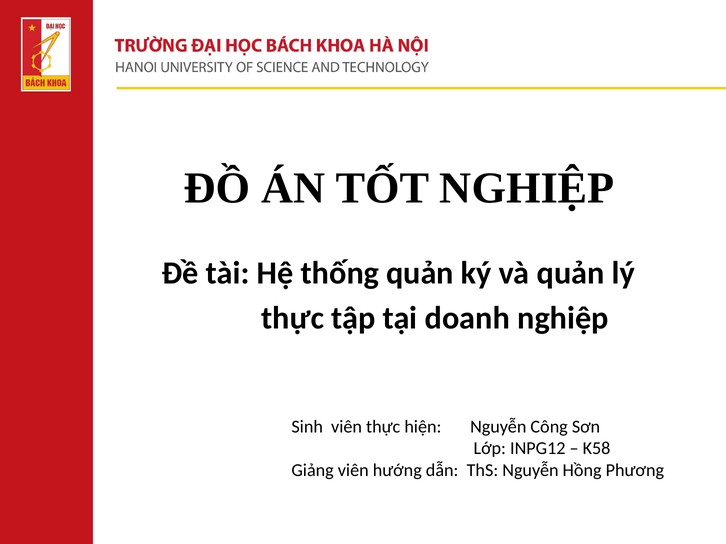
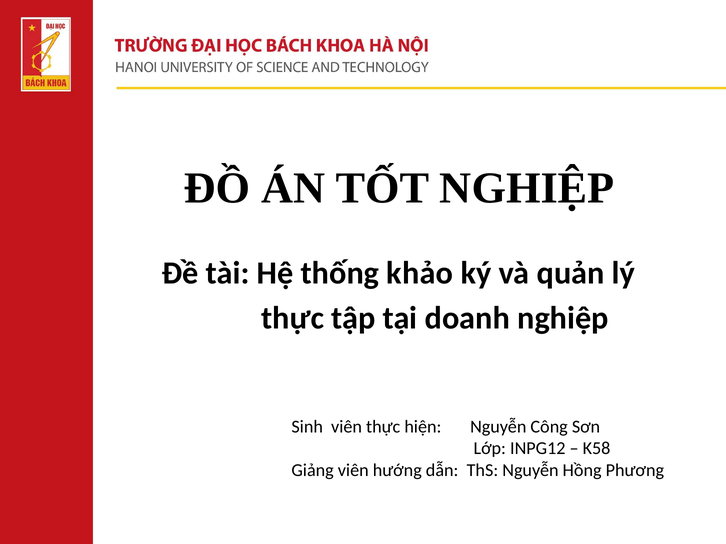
thống quản: quản -> khảo (420, 273)
